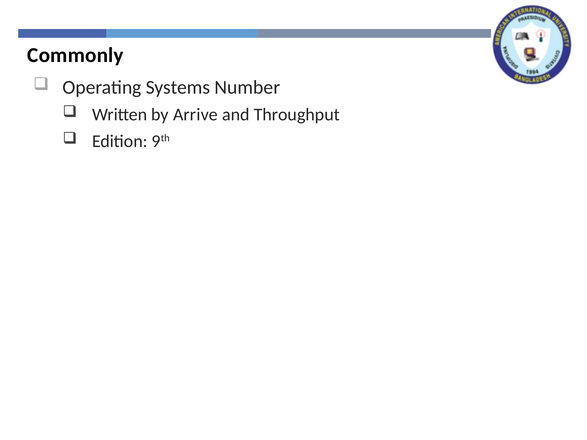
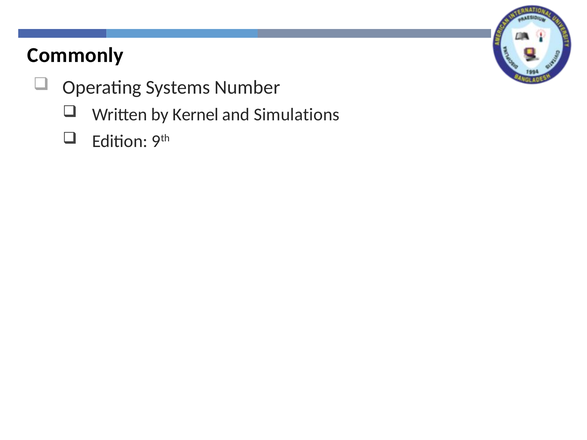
Arrive: Arrive -> Kernel (196, 115)
Throughput: Throughput -> Simulations (297, 115)
